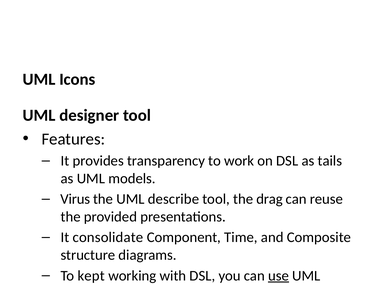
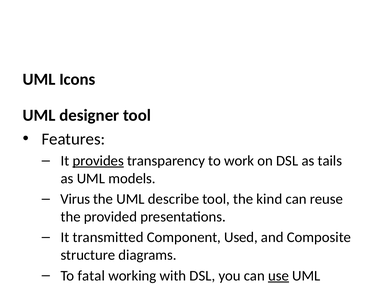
provides underline: none -> present (98, 161)
drag: drag -> kind (269, 199)
consolidate: consolidate -> transmitted (108, 238)
Time: Time -> Used (241, 238)
kept: kept -> fatal (91, 276)
